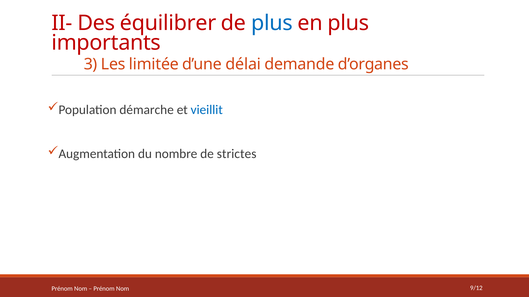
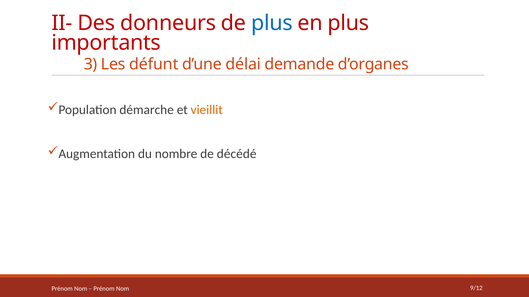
équilibrer: équilibrer -> donneurs (168, 23)
limitée: limitée -> défunt (154, 64)
vieillit colour: blue -> orange (207, 110)
strictes: strictes -> décédé (237, 154)
